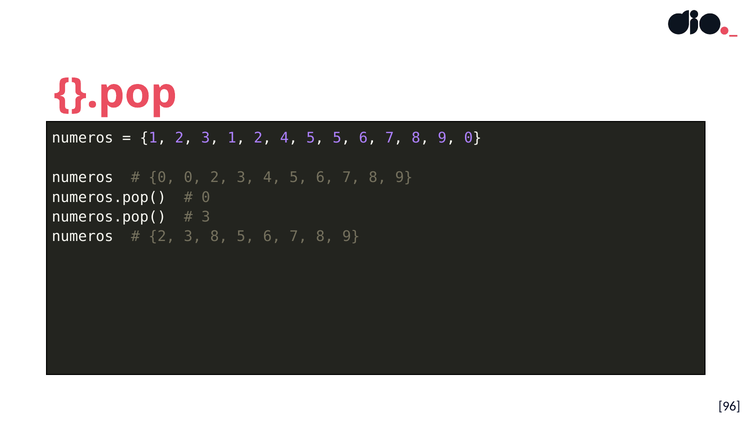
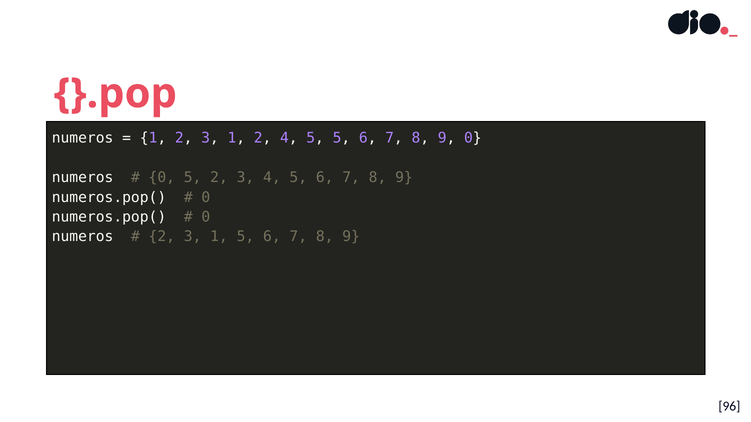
0 0: 0 -> 5 (193, 178)
3: 3 -> 0 (206, 217)
8: 8 -> 1 (219, 237)
